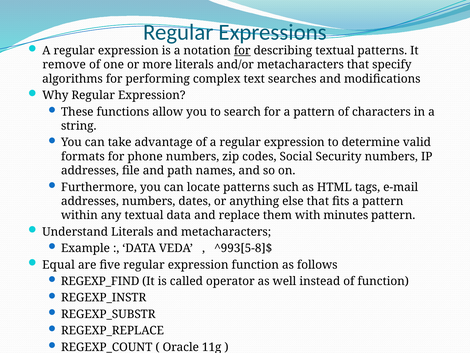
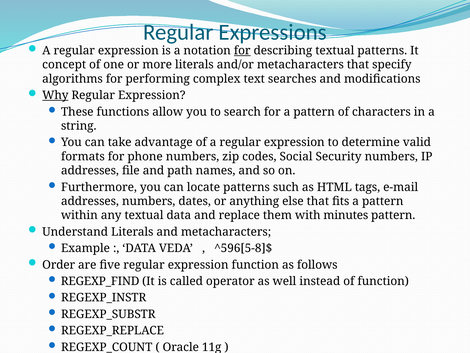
remove: remove -> concept (64, 65)
Why underline: none -> present (55, 95)
^993[5-8]$: ^993[5-8]$ -> ^596[5-8]$ (243, 248)
Equal: Equal -> Order (59, 264)
